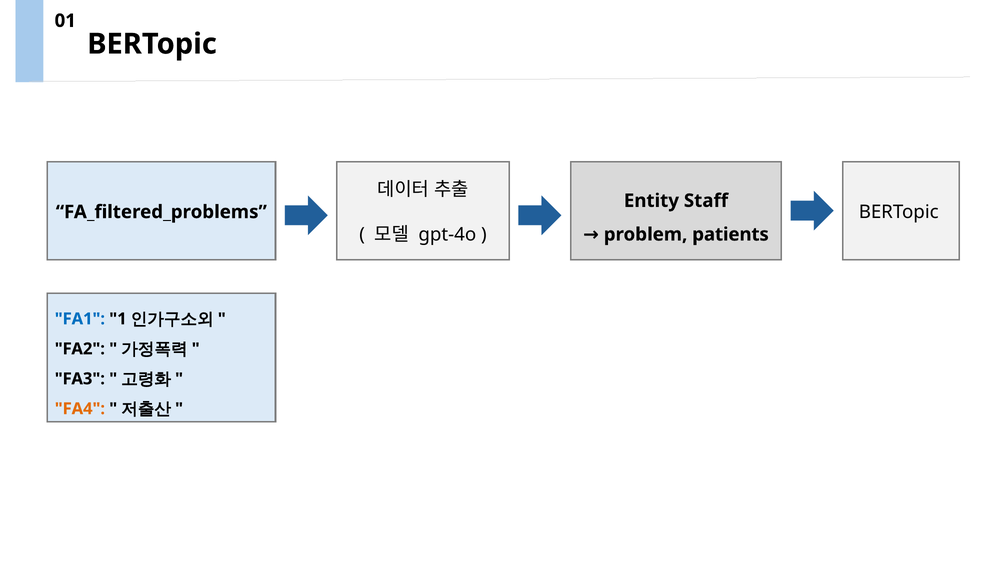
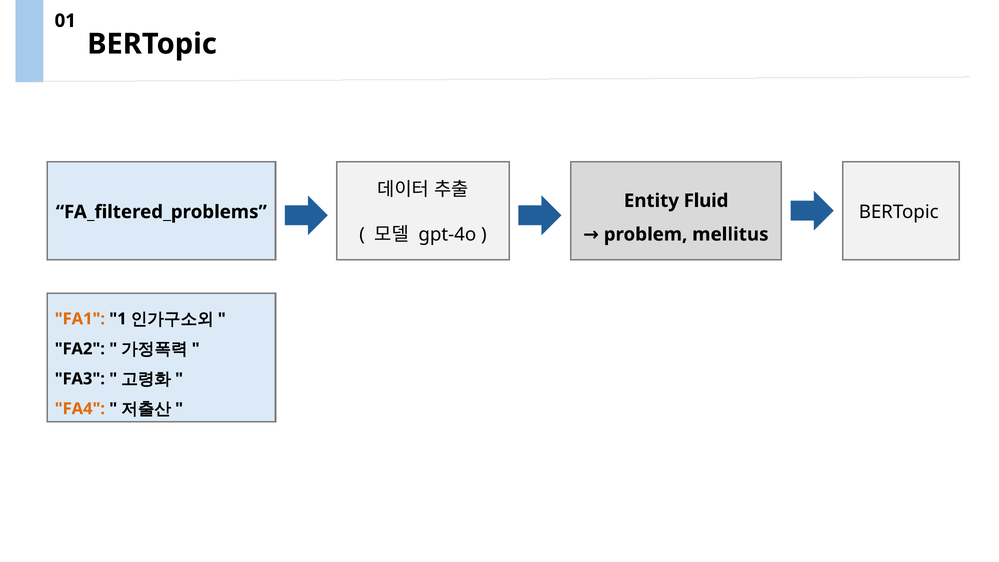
Staff: Staff -> Fluid (706, 201)
patients: patients -> mellitus (730, 234)
FA1 colour: blue -> orange (80, 319)
